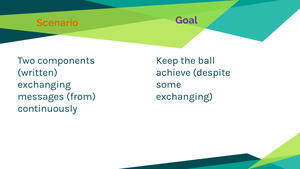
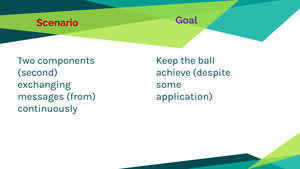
Scenario colour: orange -> red (57, 23)
written: written -> second (38, 72)
exchanging: exchanging -> application (184, 96)
